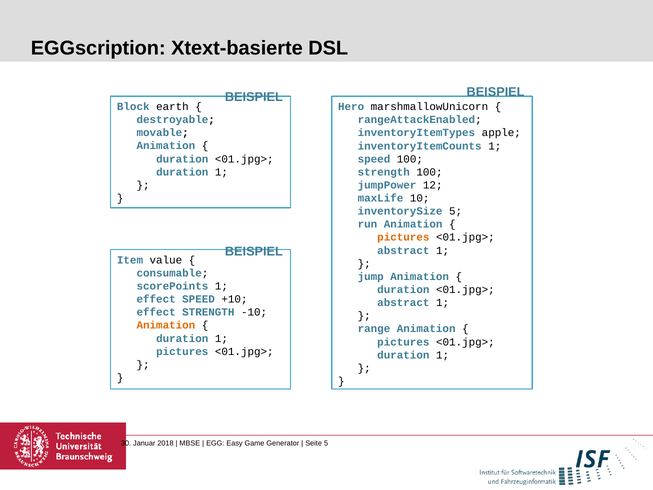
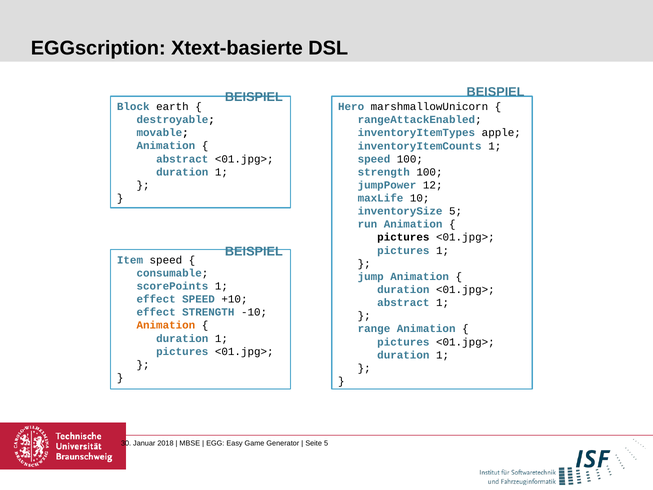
duration: duration -> abstract (182, 159)
pictures colour: orange -> black (403, 237)
abstract: abstract -> pictures (403, 250)
Item value: value -> speed (166, 260)
